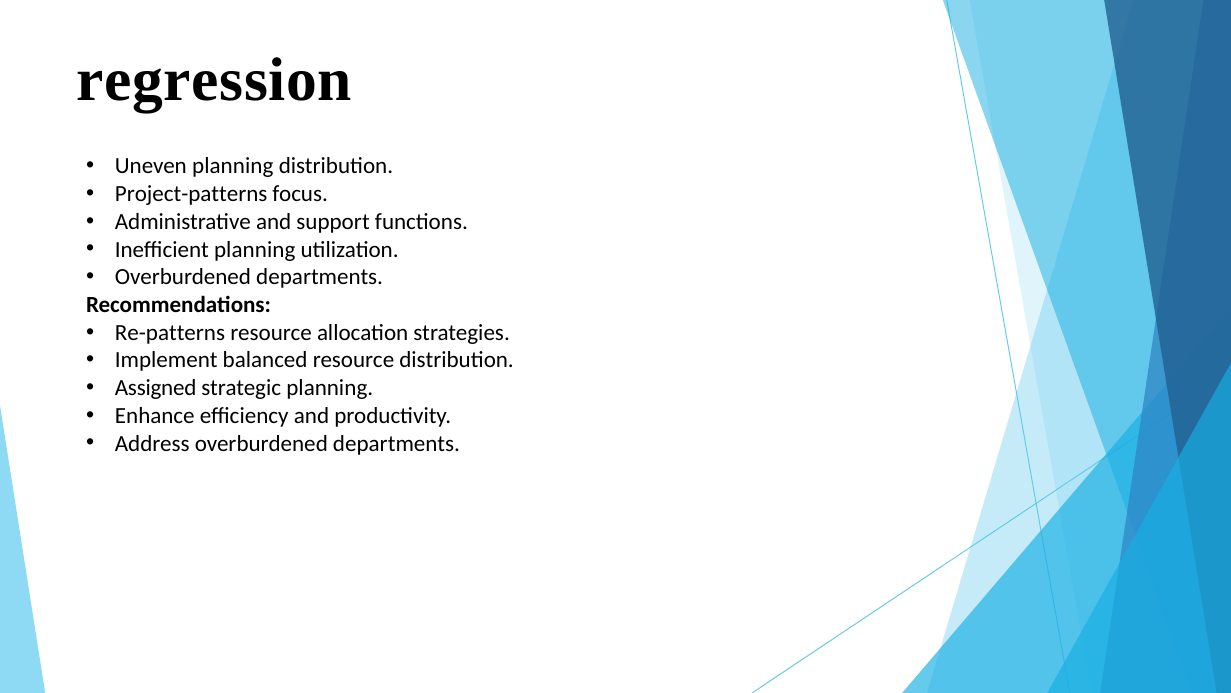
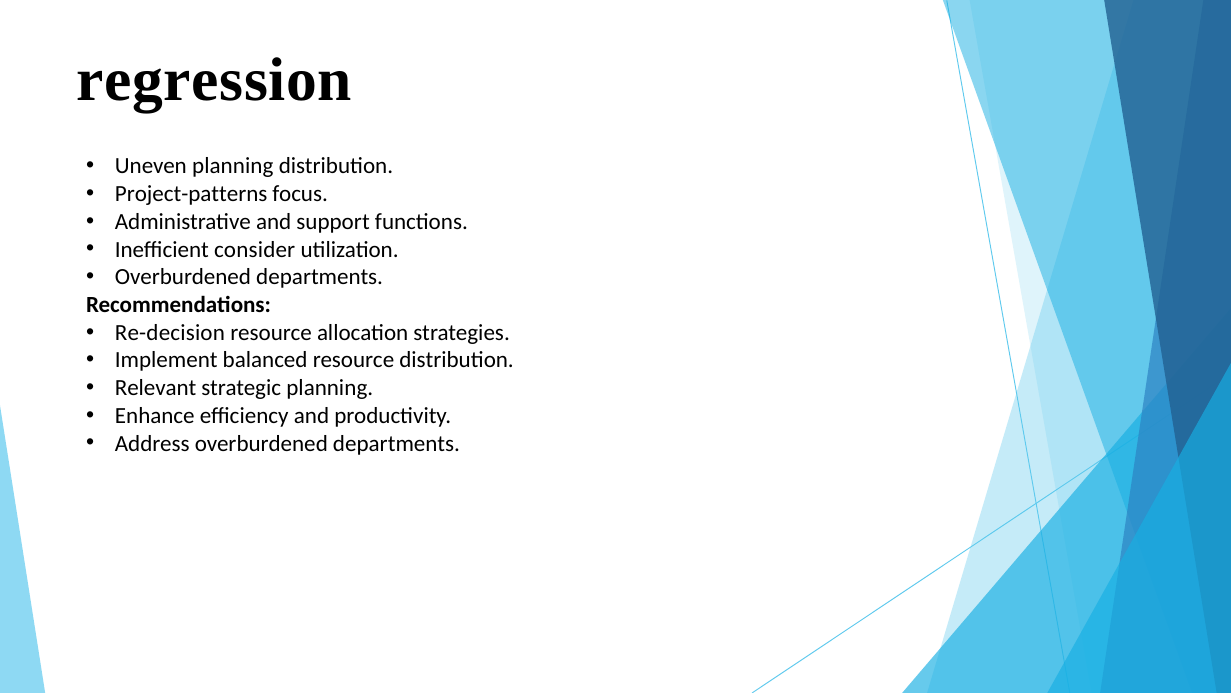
Inefficient planning: planning -> consider (255, 249)
Re-patterns: Re-patterns -> Re-decision (170, 332)
Assigned: Assigned -> Relevant (156, 388)
